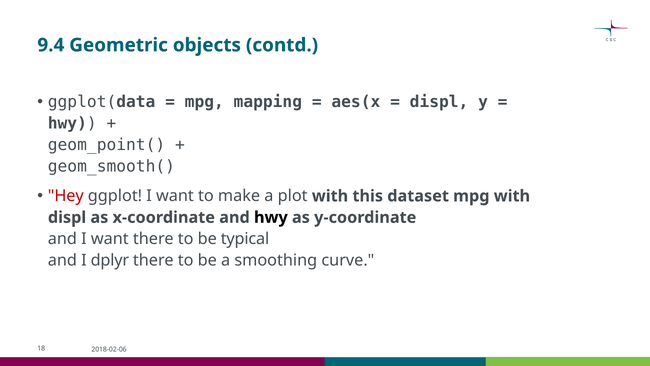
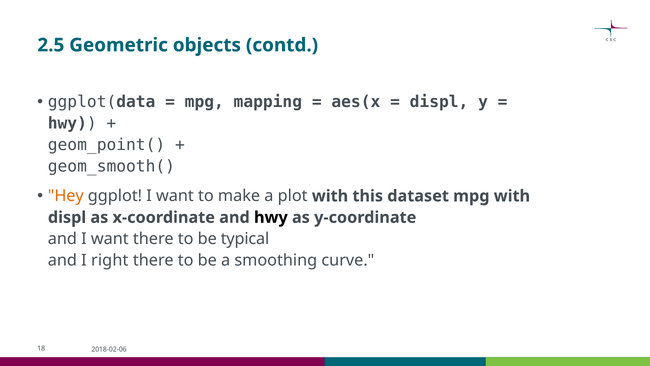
9.4: 9.4 -> 2.5 (51, 45)
Hey colour: red -> orange (66, 196)
dplyr: dplyr -> right (110, 260)
